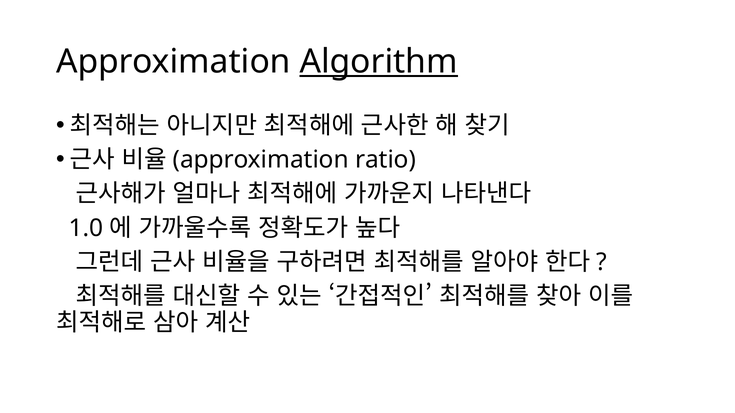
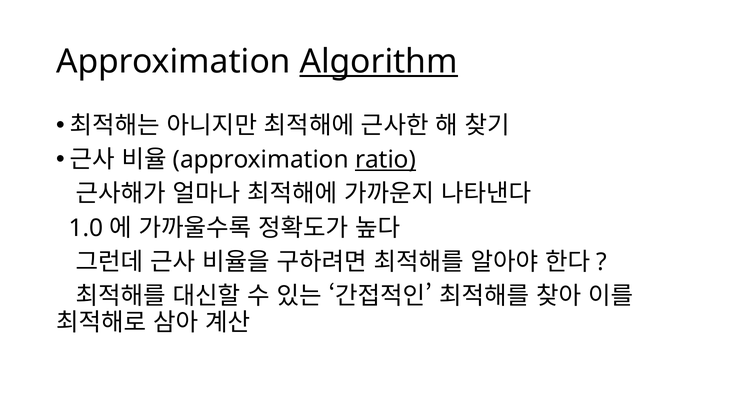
ratio underline: none -> present (386, 160)
